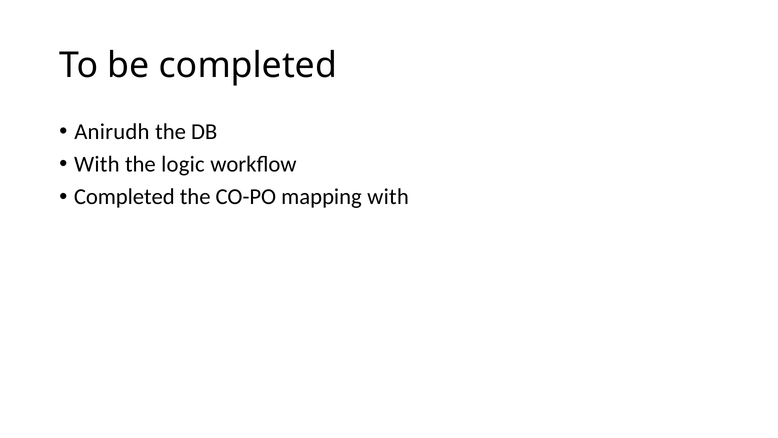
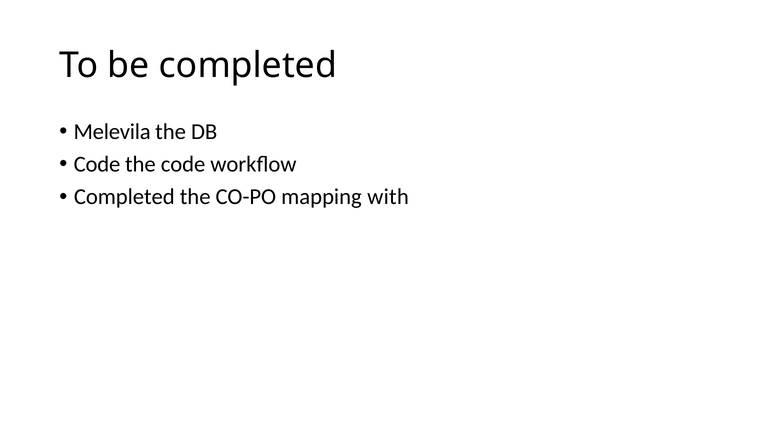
Anirudh: Anirudh -> Melevila (112, 132)
With: With -> Code (97, 164)
the logic: logic -> code (183, 164)
